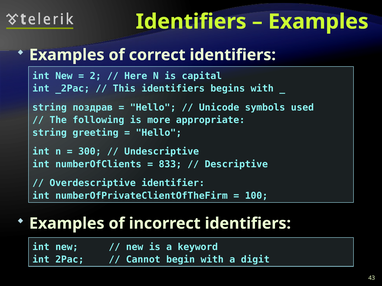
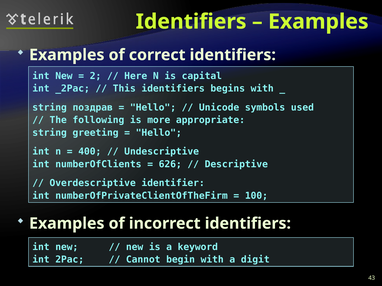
300: 300 -> 400 (90, 152)
833: 833 -> 626 (170, 164)
